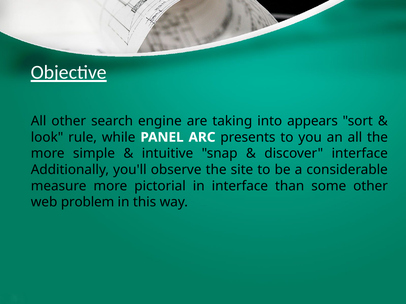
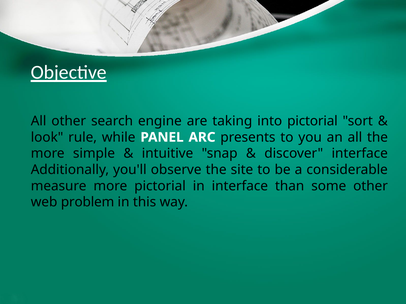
into appears: appears -> pictorial (312, 121)
